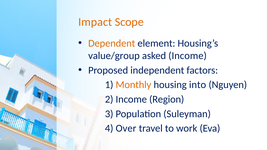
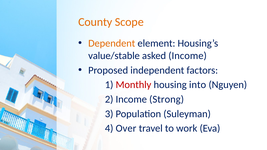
Impact: Impact -> County (95, 22)
value/group: value/group -> value/stable (114, 56)
Monthly colour: orange -> red (133, 85)
Region: Region -> Strong (167, 99)
